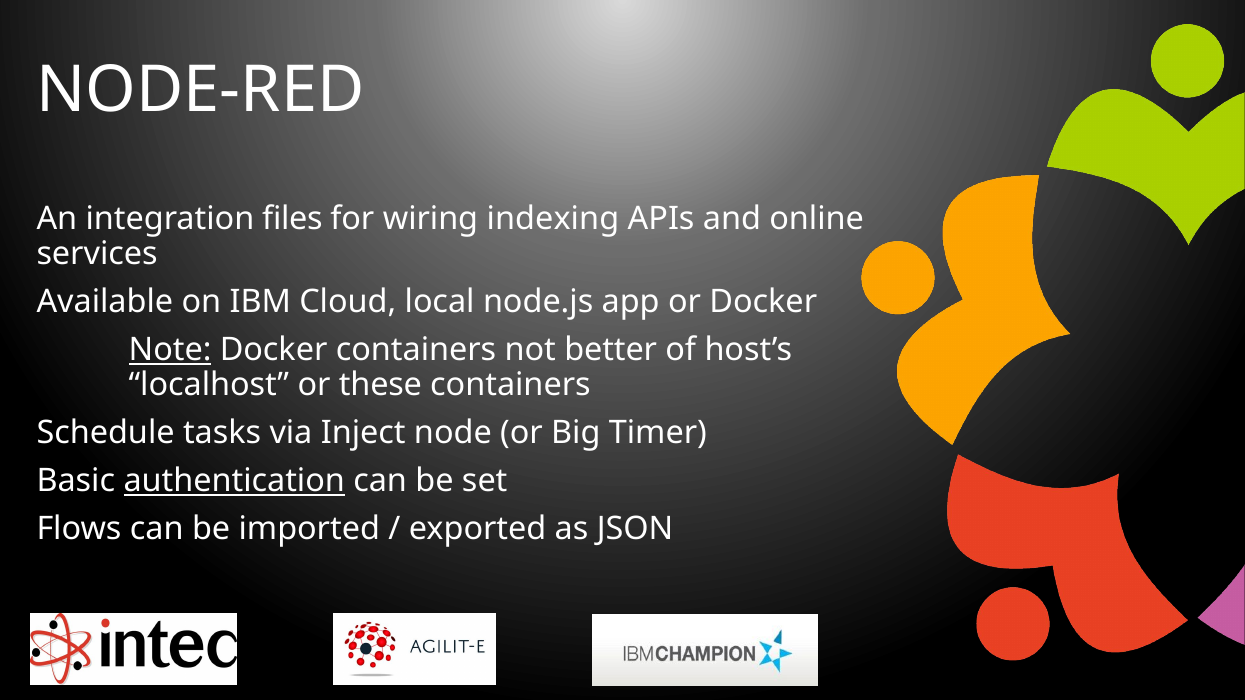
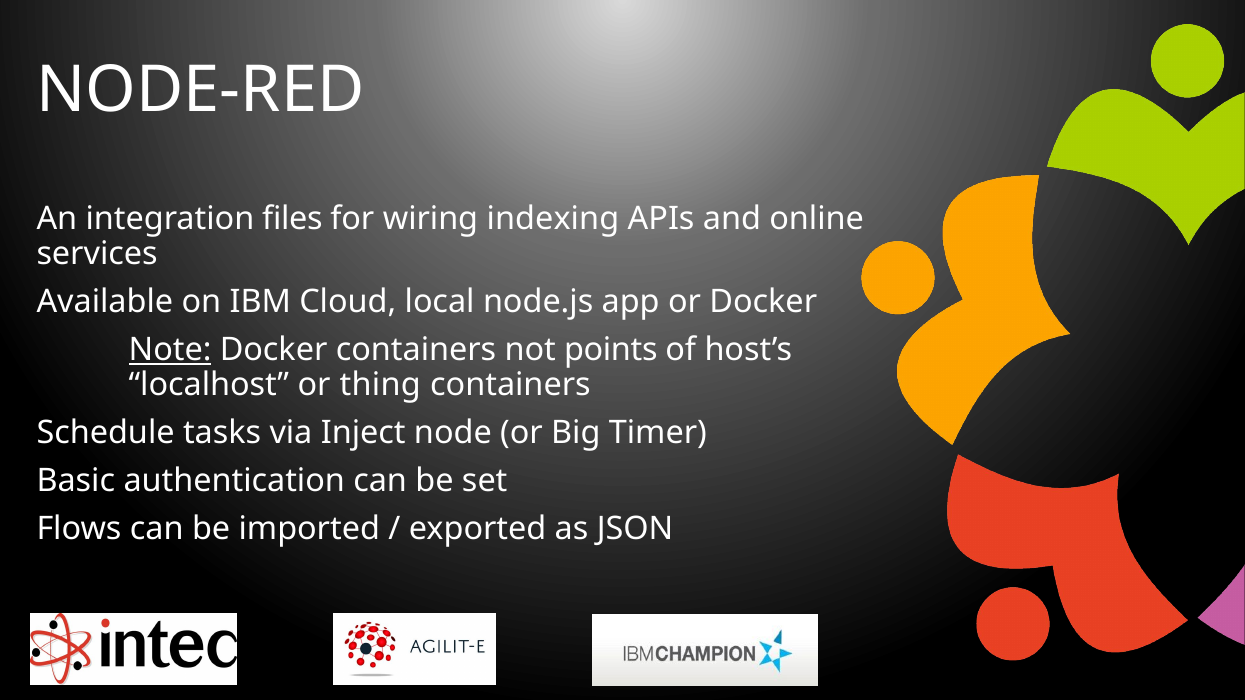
better: better -> points (611, 350)
these: these -> thing (380, 385)
authentication underline: present -> none (234, 481)
